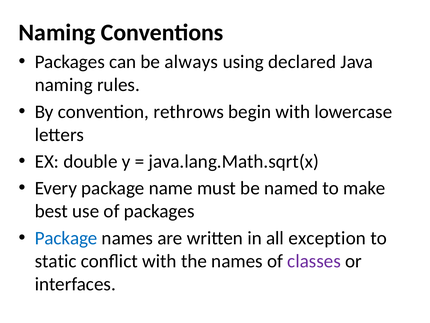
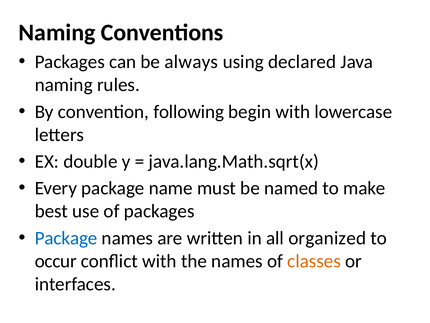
rethrows: rethrows -> following (189, 112)
exception: exception -> organized (327, 238)
static: static -> occur (56, 261)
classes colour: purple -> orange (314, 261)
